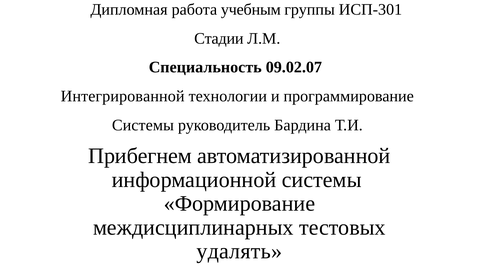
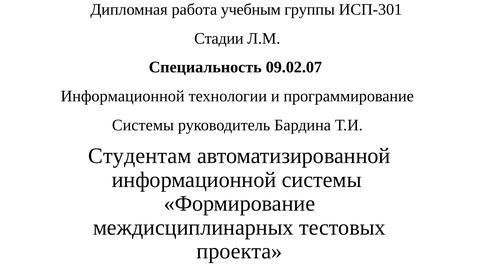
Интегрированной: Интегрированной -> Информационной (123, 96)
Прибегнем: Прибегнем -> Студентам (140, 156)
удалять: удалять -> проекта (239, 251)
